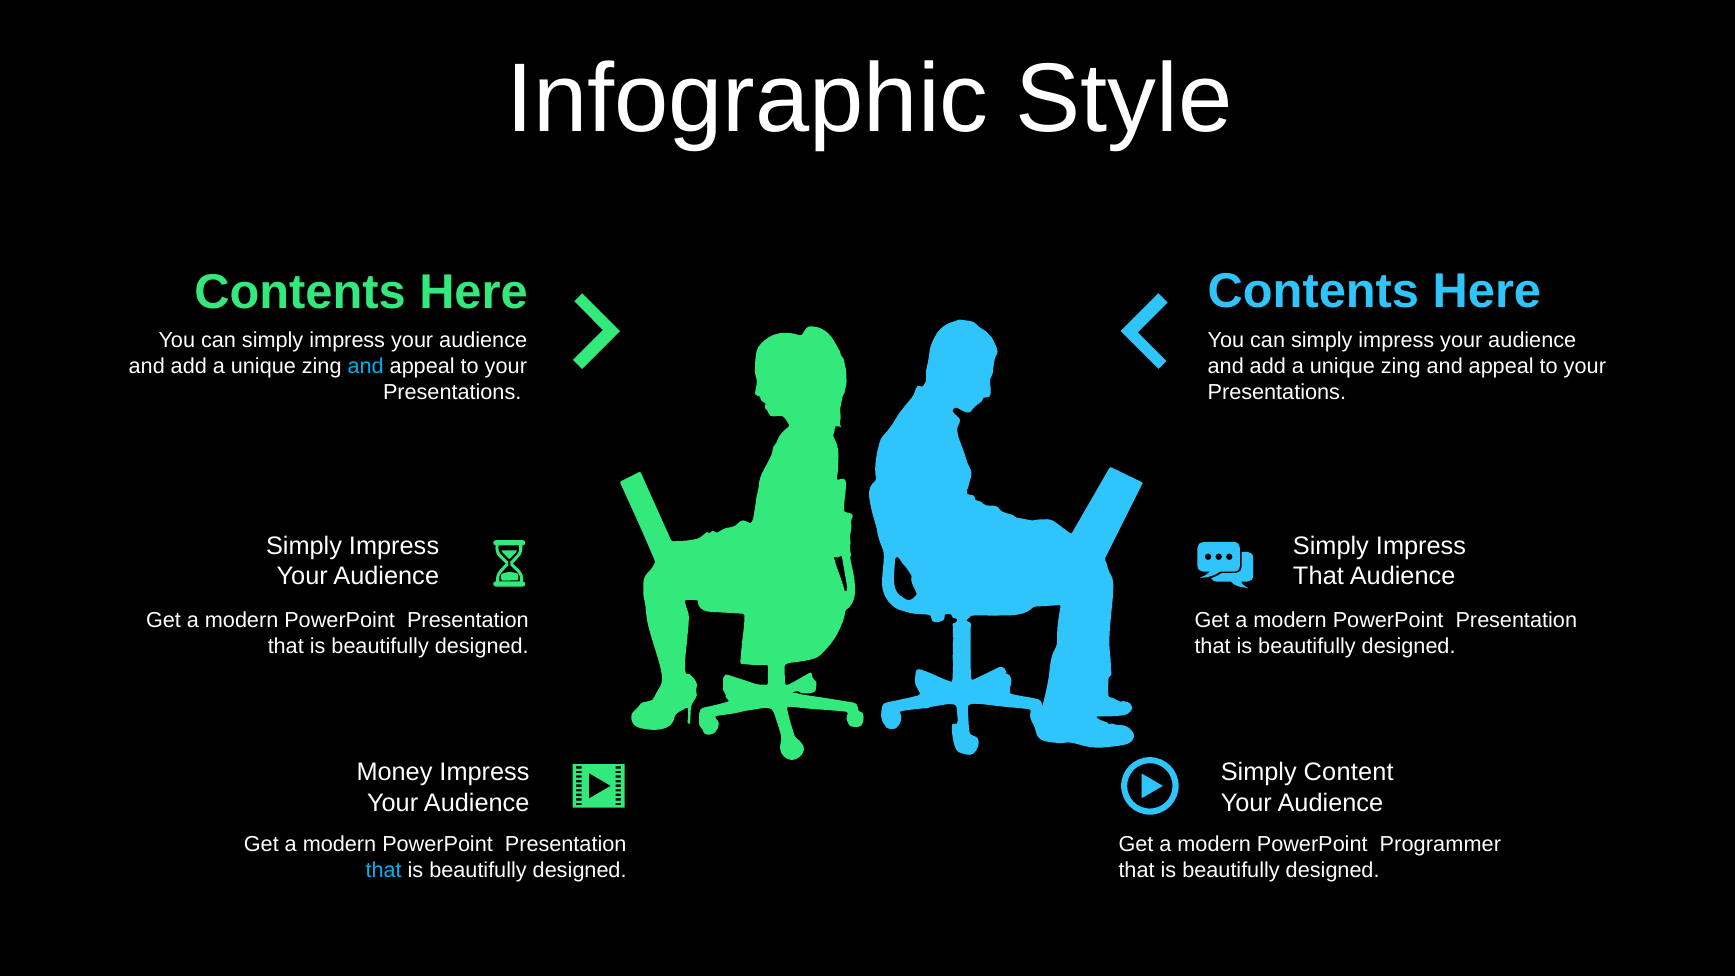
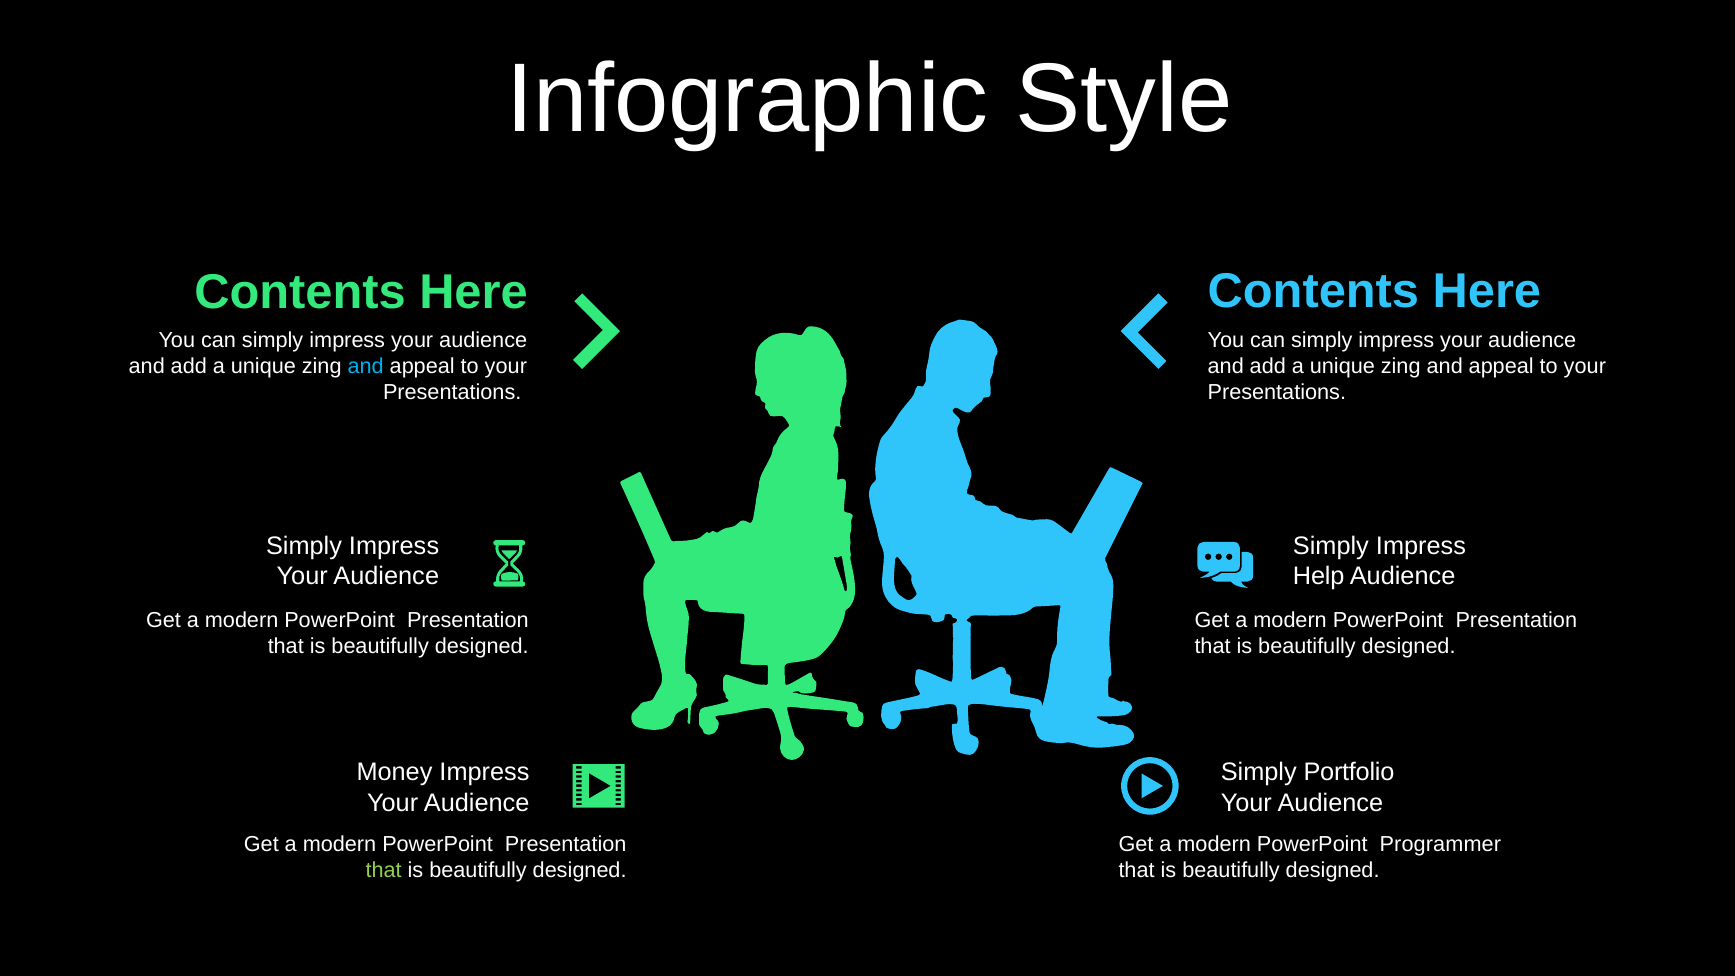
That: That -> Help (1319, 576)
Content: Content -> Portfolio (1349, 772)
that colour: light blue -> light green (384, 870)
